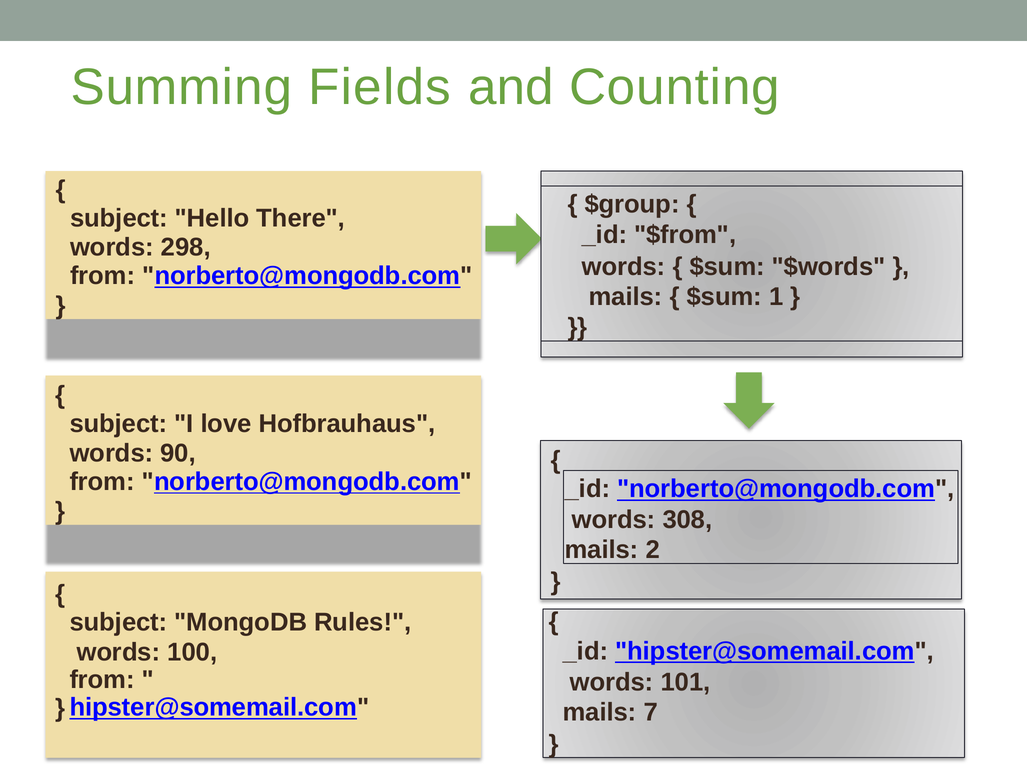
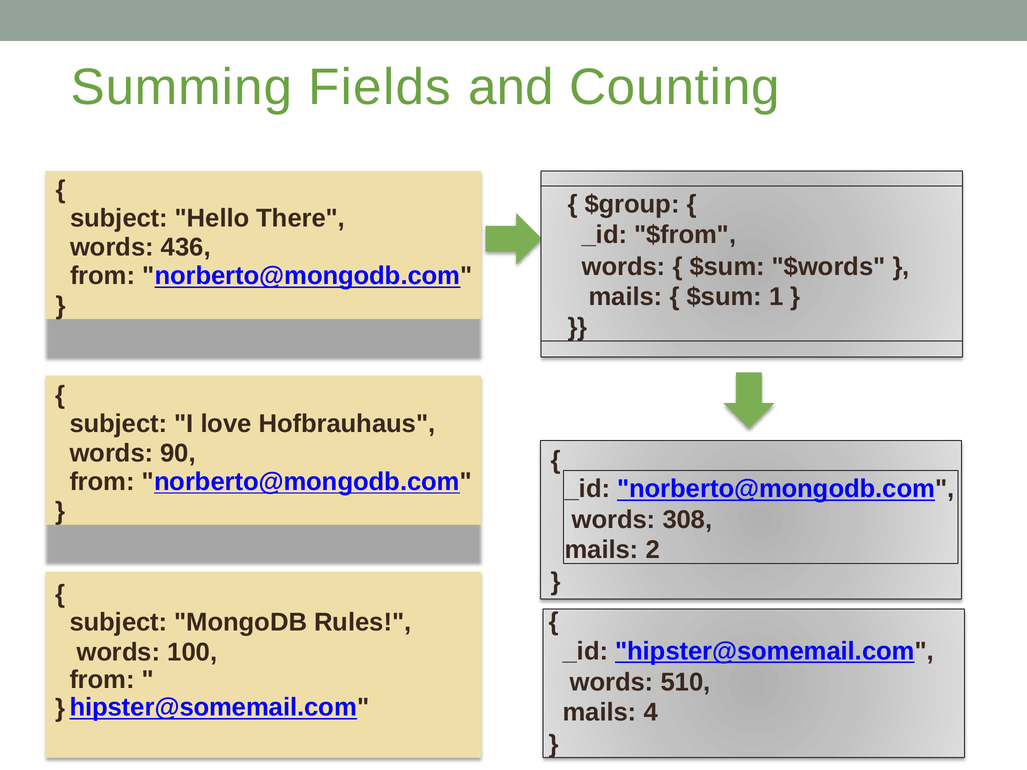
298: 298 -> 436 (186, 247)
101: 101 -> 510 (686, 682)
7: 7 -> 4 (651, 712)
